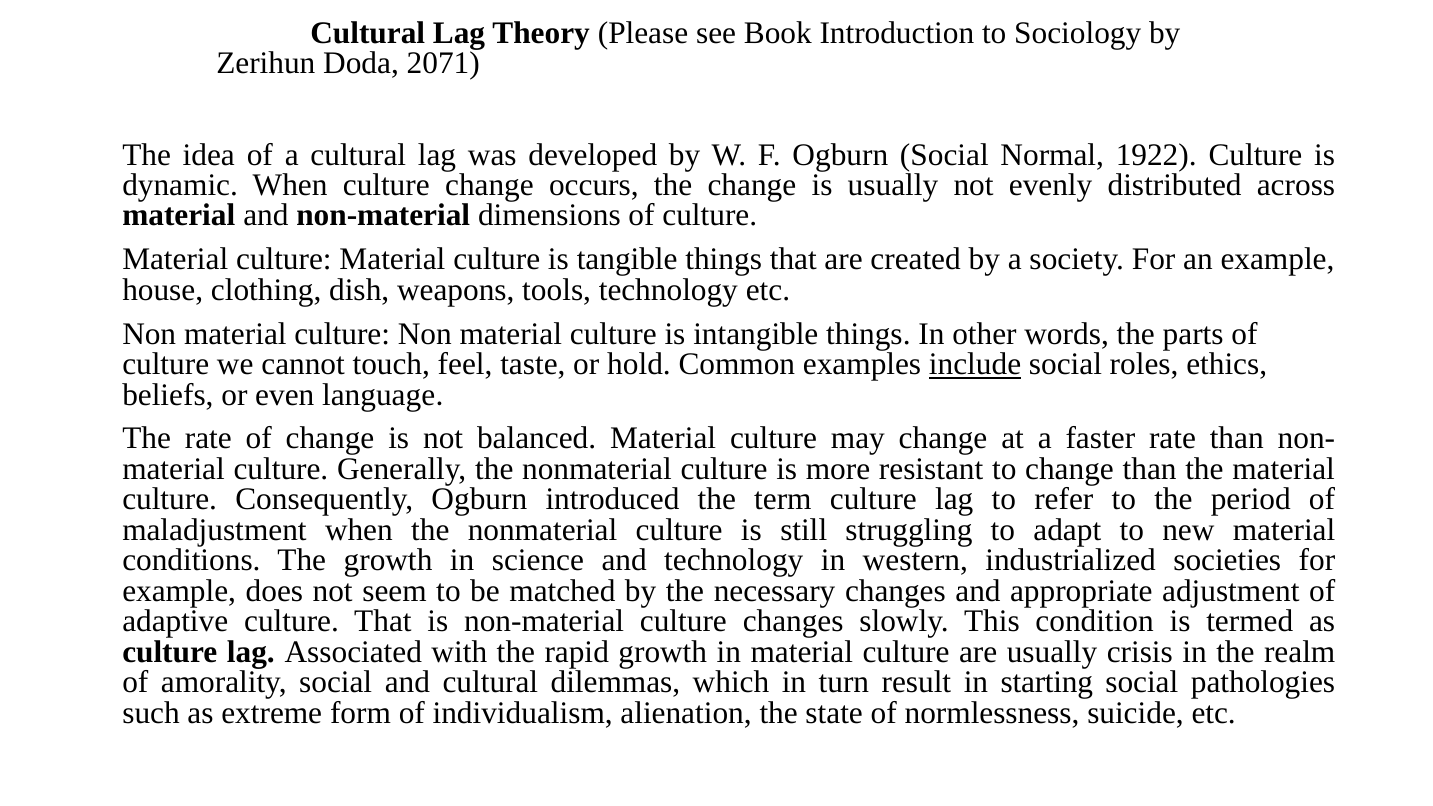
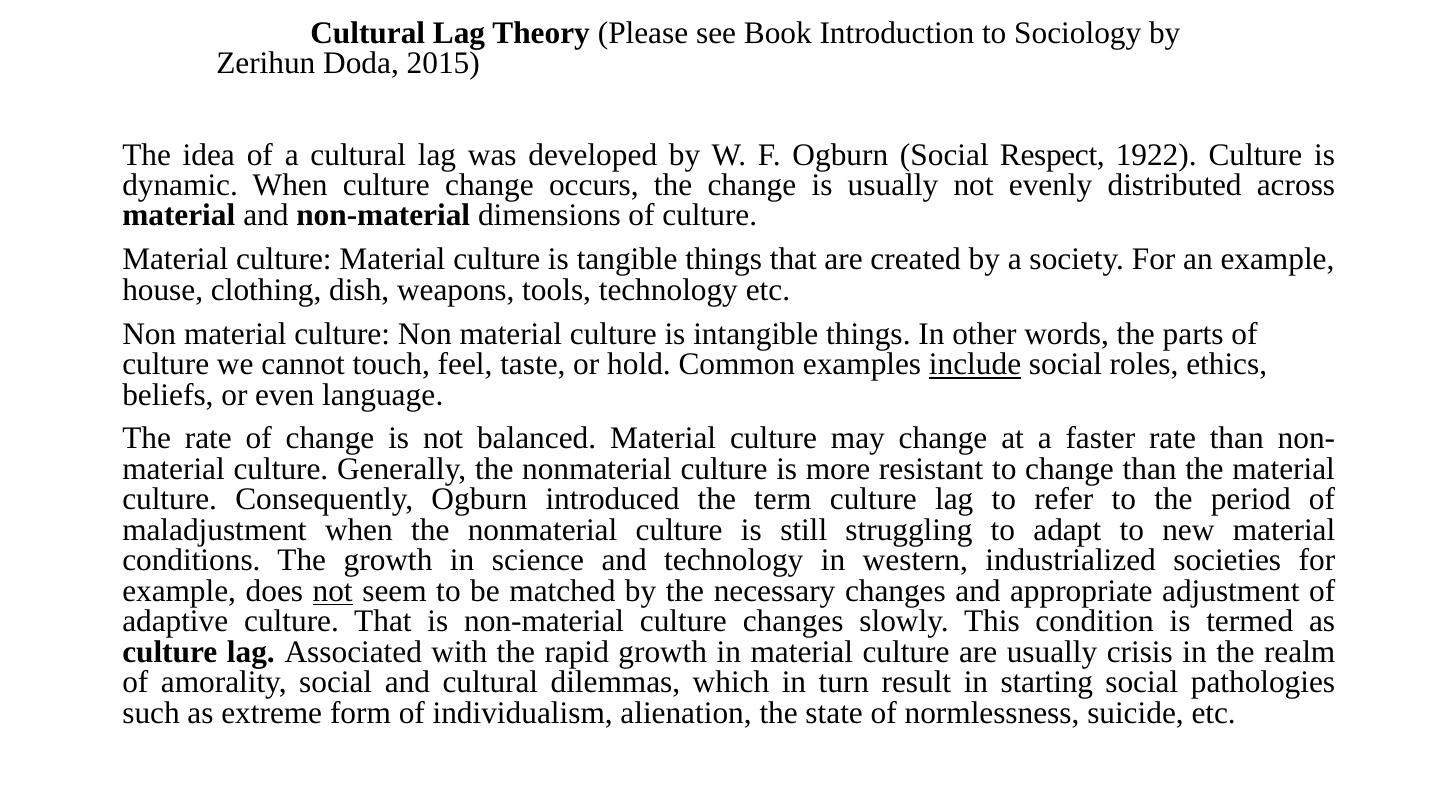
2071: 2071 -> 2015 (443, 64)
Normal: Normal -> Respect (1052, 155)
not underline: none -> present (333, 591)
